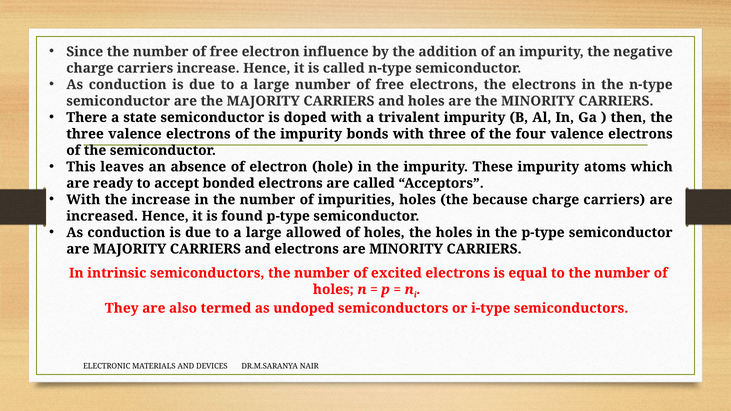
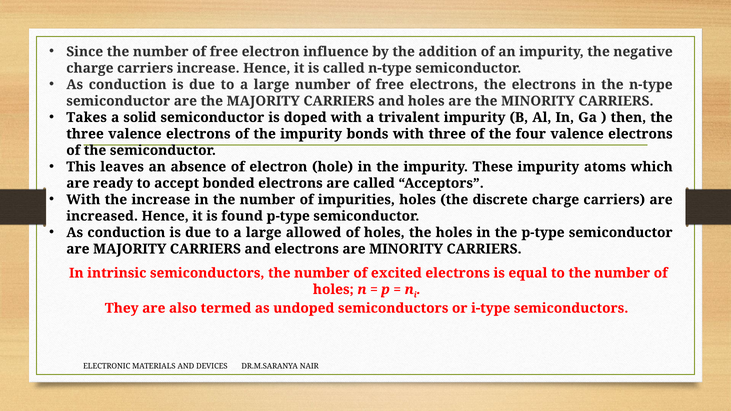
There: There -> Takes (87, 118)
state: state -> solid (140, 118)
because: because -> discrete (500, 200)
